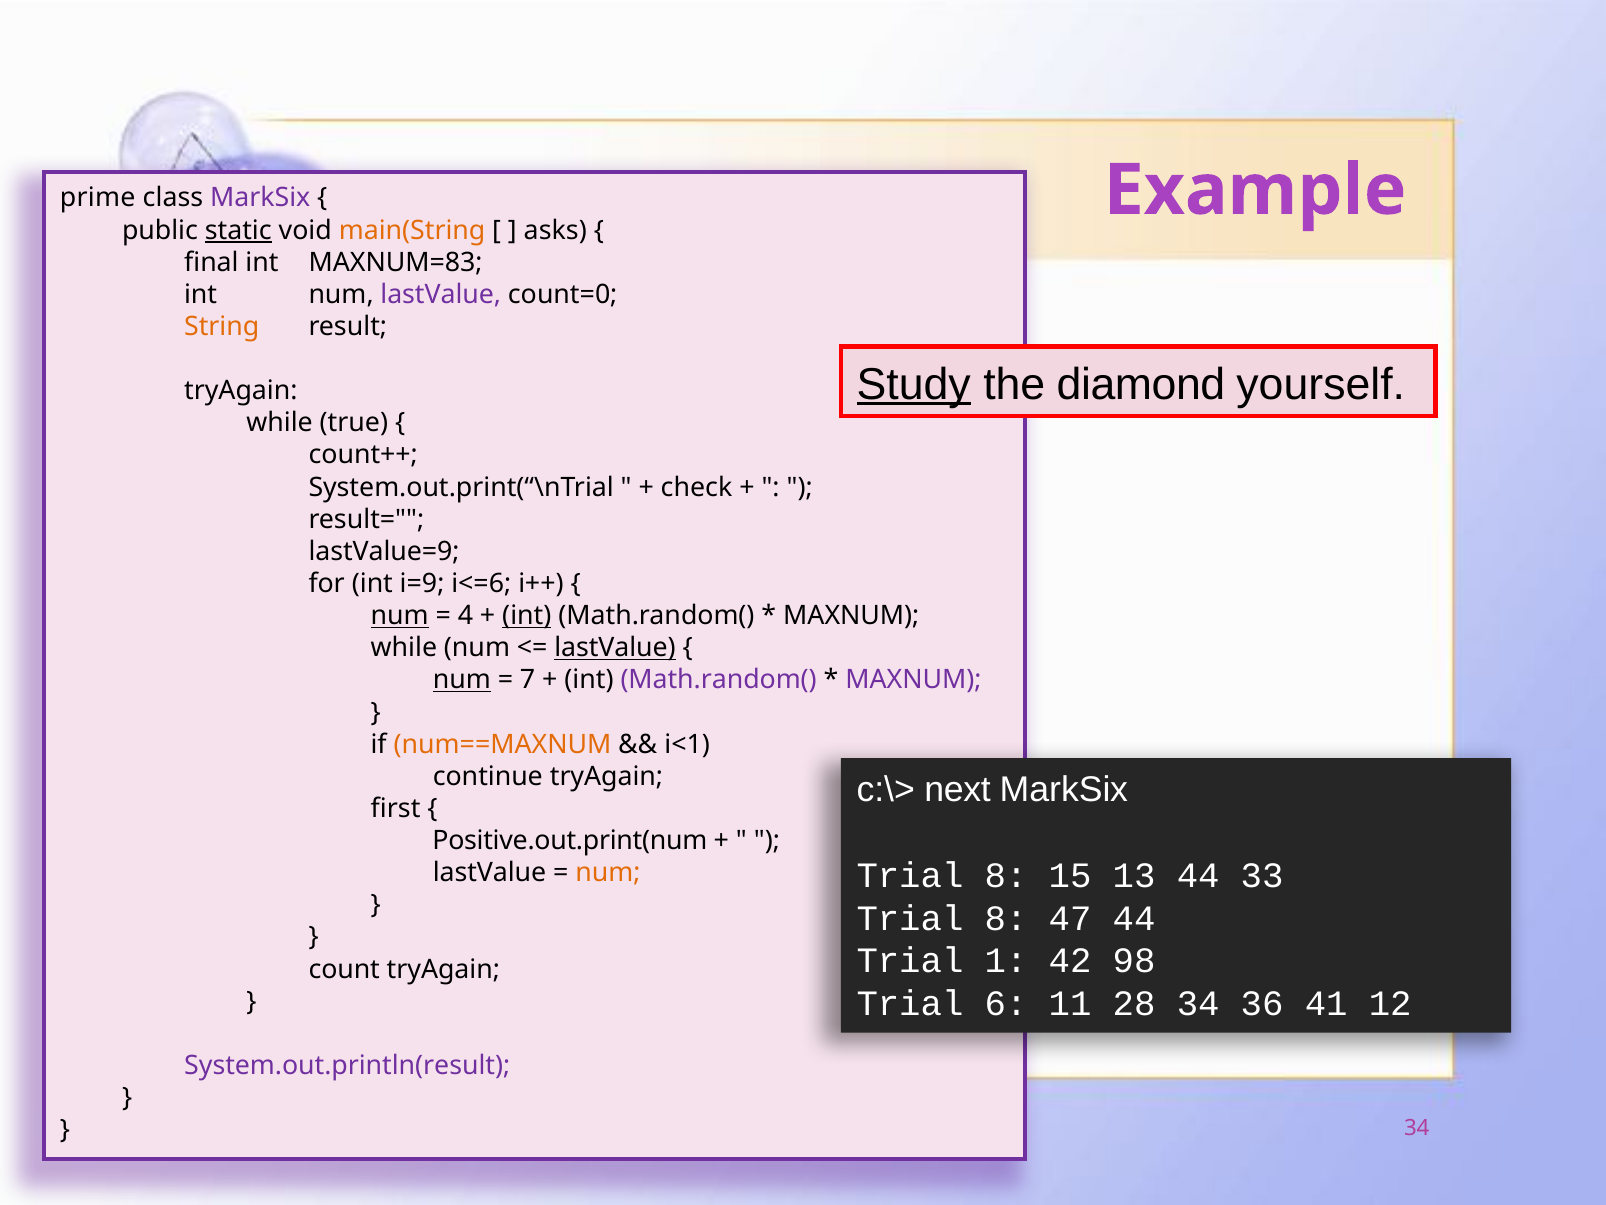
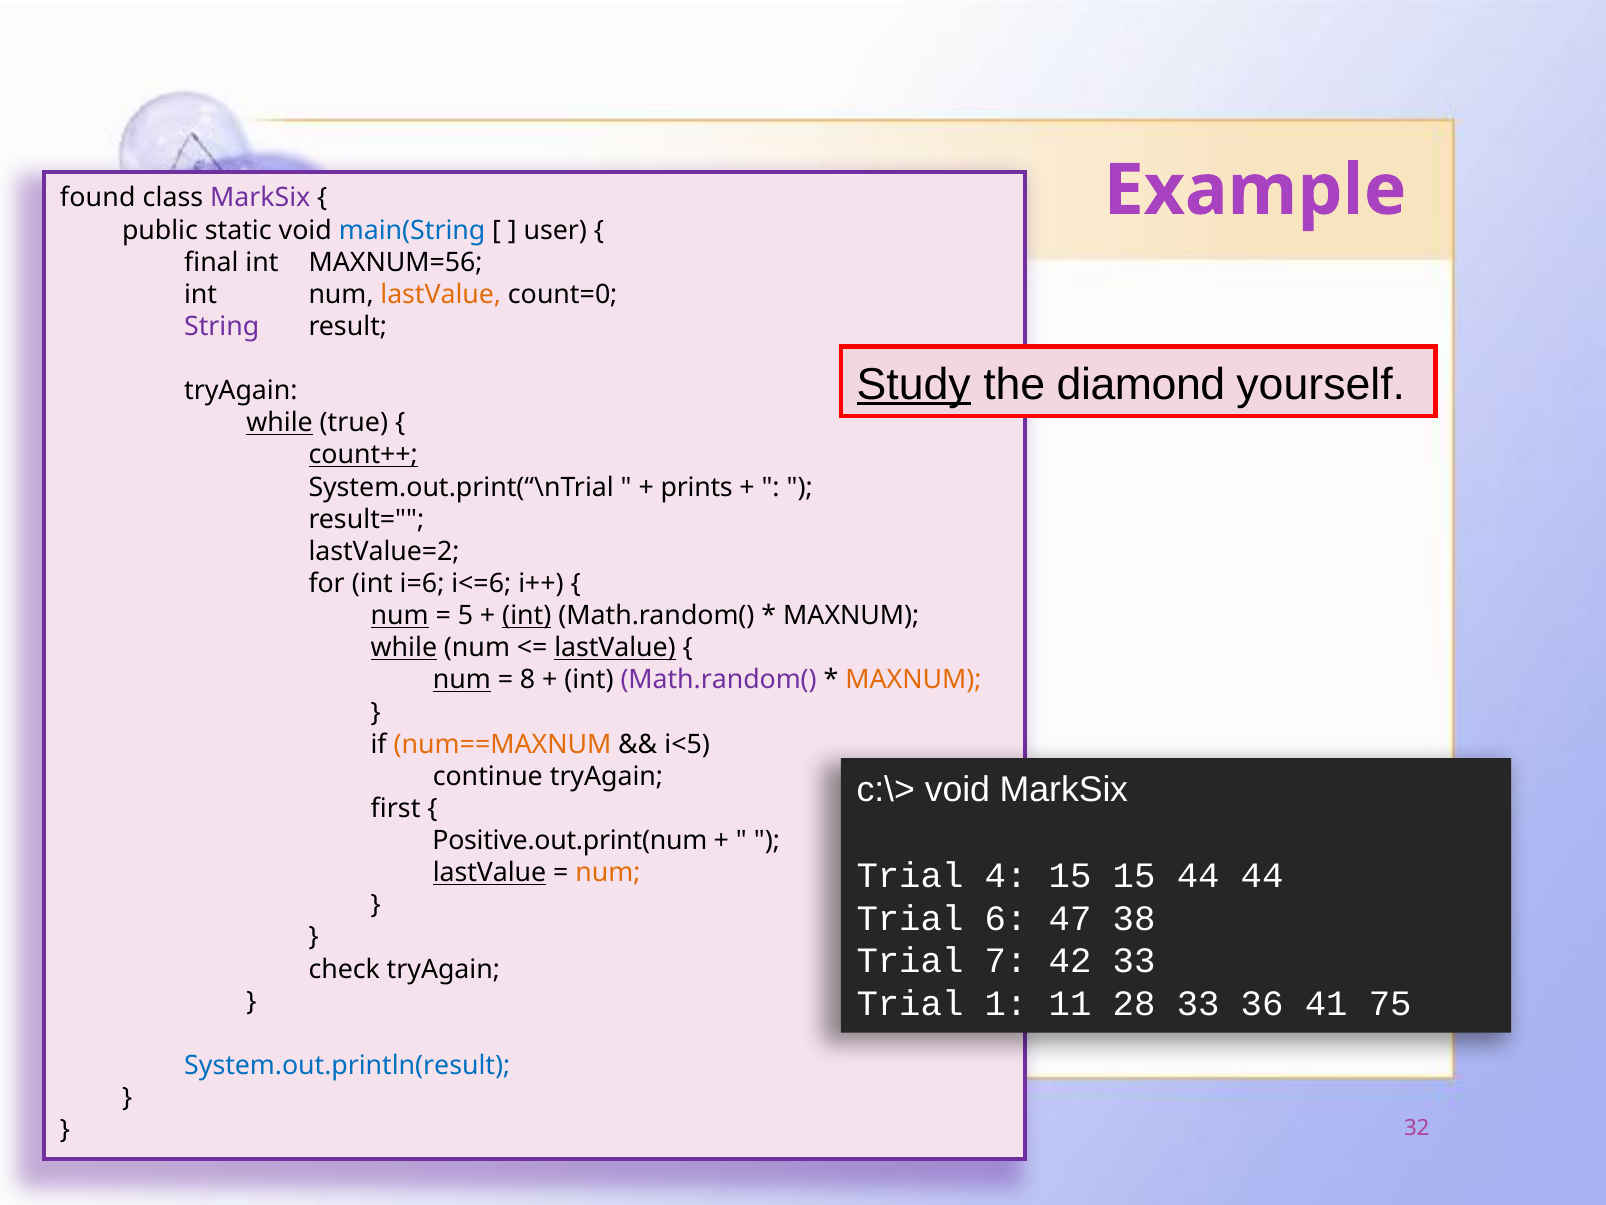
prime: prime -> found (98, 198)
static underline: present -> none (238, 230)
main(String colour: orange -> blue (412, 230)
asks: asks -> user (555, 230)
MAXNUM=83: MAXNUM=83 -> MAXNUM=56 (396, 262)
lastValue colour: purple -> orange (441, 294)
String colour: orange -> purple (222, 326)
while underline: none -> present (280, 423)
count++ underline: none -> present (363, 455)
check: check -> prints (697, 487)
lastValue=9: lastValue=9 -> lastValue=2 (384, 551)
i=9: i=9 -> i=6 (422, 583)
4: 4 -> 5 (465, 616)
while underline: none -> present (404, 648)
7: 7 -> 8 (528, 680)
MAXNUM colour: purple -> orange (913, 680)
i<1: i<1 -> i<5 (687, 744)
c:\> next: next -> void (957, 790)
8: 8 -> 4 (1006, 875)
15 13: 13 -> 15 (1134, 875)
44 33: 33 -> 44 (1262, 875)
lastValue underline: none -> present (489, 873)
8: 8 -> 6 (1006, 918)
47 44: 44 -> 38 (1134, 918)
1: 1 -> 7 (1006, 961)
42 98: 98 -> 33 (1134, 961)
count: count -> check (344, 969)
6: 6 -> 1 (1006, 1004)
28 34: 34 -> 33 (1198, 1004)
12: 12 -> 75 (1390, 1004)
System.out.println(result colour: purple -> blue (347, 1065)
34: 34 -> 32 (1417, 1128)
